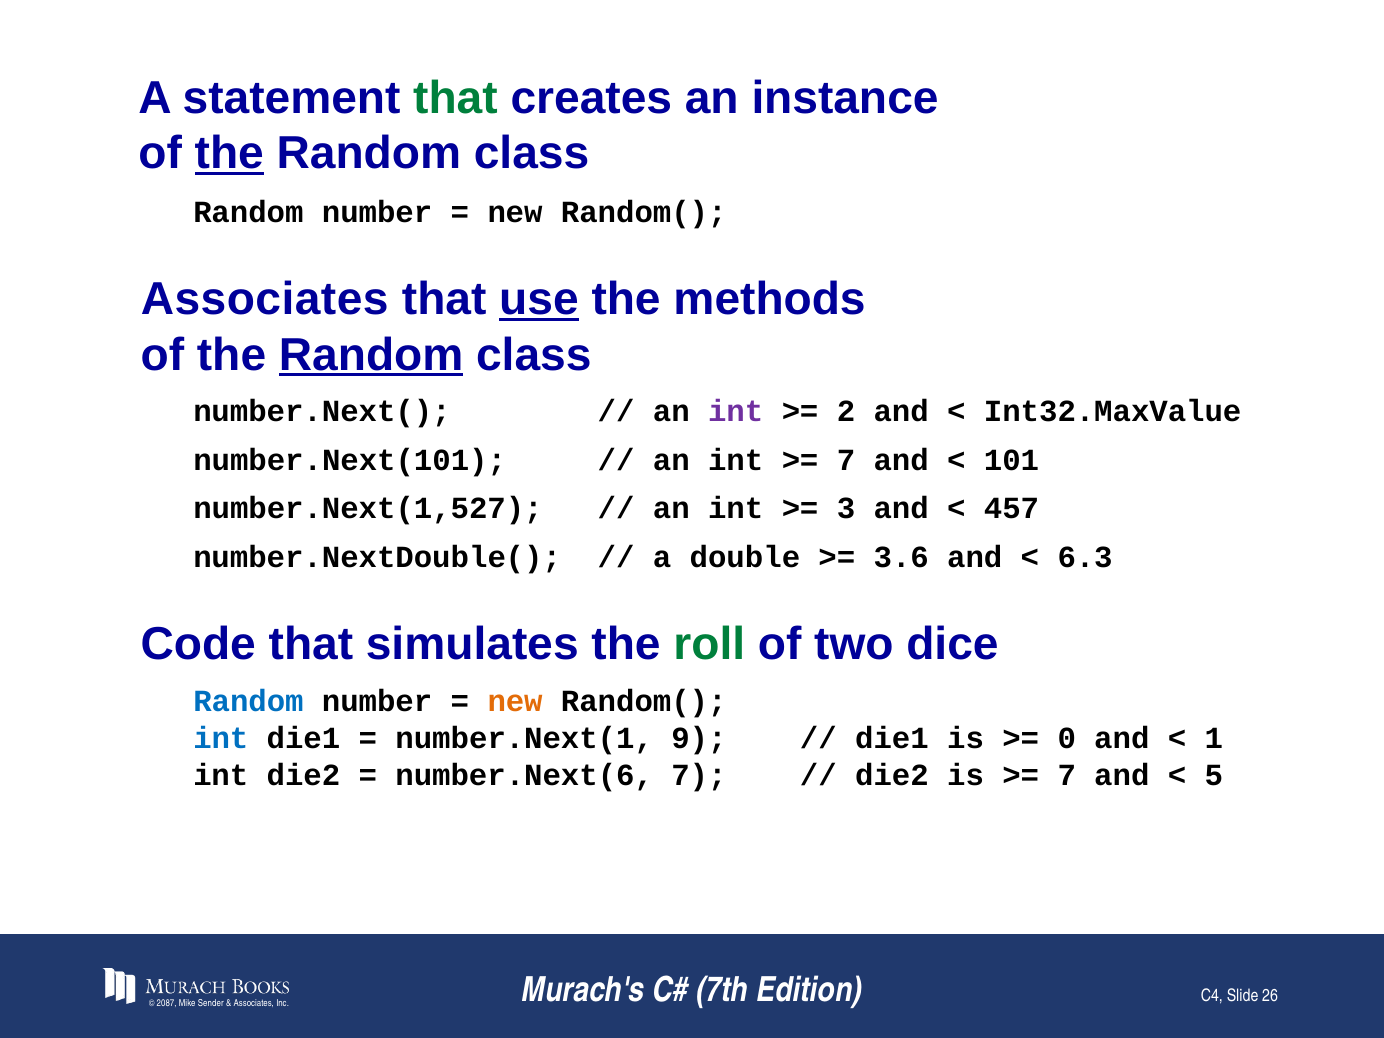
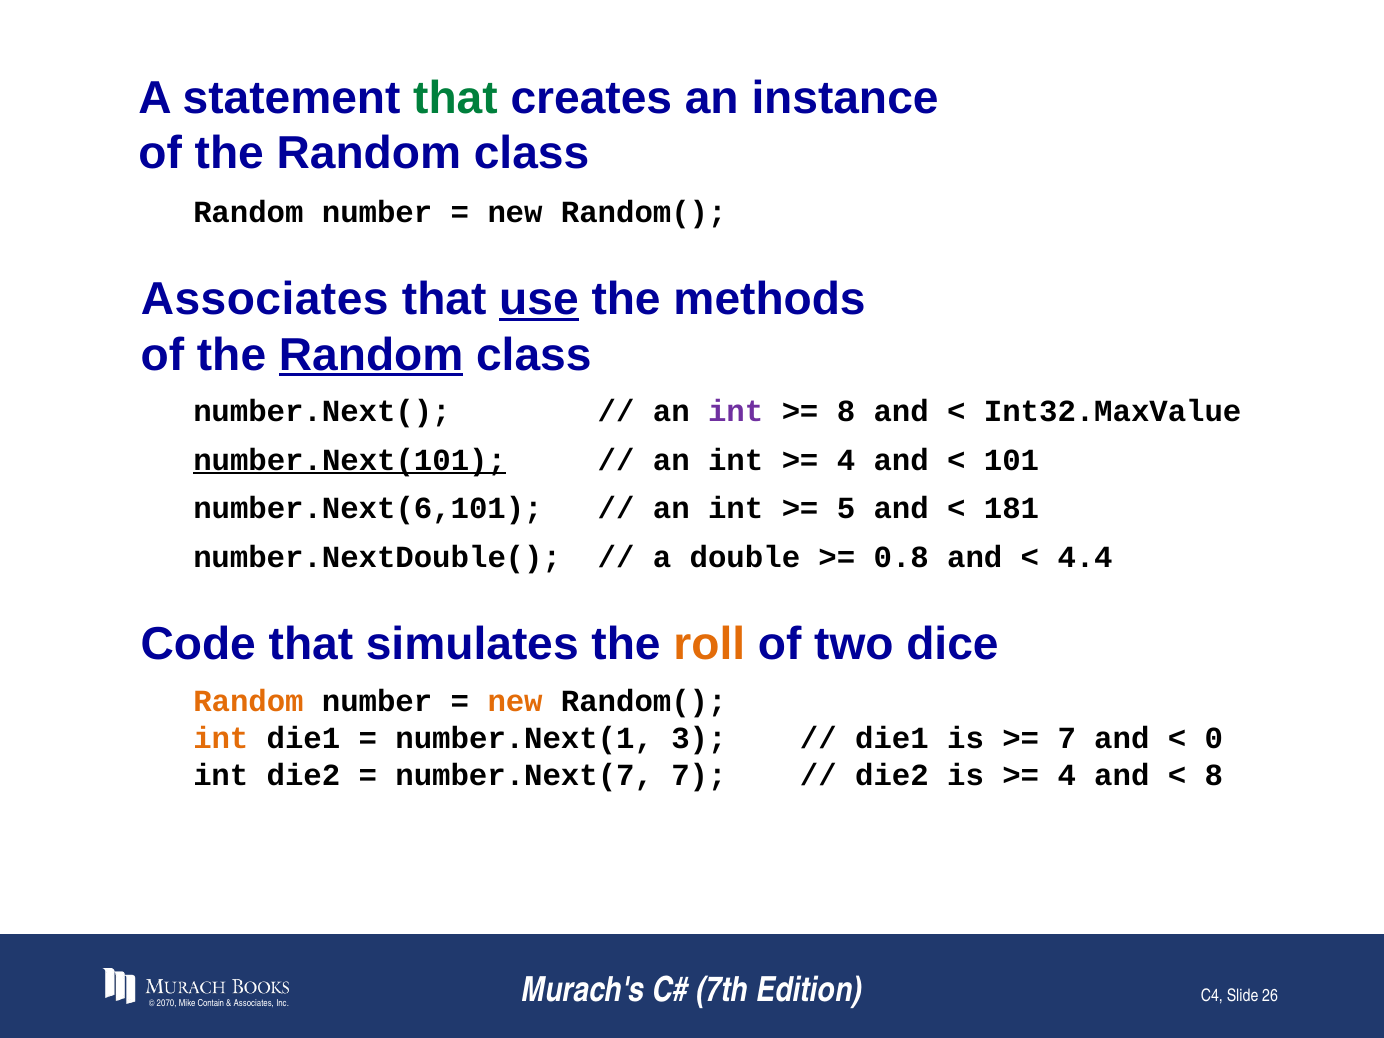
the underline: present -> none (229, 153)
2: 2 -> 8 (846, 412)
number.Next(101 underline: none -> present (350, 460)
7: 7 -> 4 (846, 460)
number.Next(1,527: number.Next(1,527 -> number.Next(6,101 (368, 508)
3: 3 -> 5 (846, 508)
457: 457 -> 181 (1011, 508)
3.6: 3.6 -> 0.8 (901, 557)
6.3: 6.3 -> 4.4 (1085, 557)
roll colour: green -> orange (709, 645)
Random colour: blue -> orange (248, 701)
int colour: blue -> orange (221, 738)
9: 9 -> 3 (699, 738)
0: 0 -> 7 (1067, 738)
1: 1 -> 0 (1214, 738)
number.Next(6: number.Next(6 -> number.Next(7 (524, 775)
7: 7 -> 4 (1067, 775)
5: 5 -> 8 (1214, 775)
2087: 2087 -> 2070 (167, 1003)
Sender: Sender -> Contain (211, 1003)
